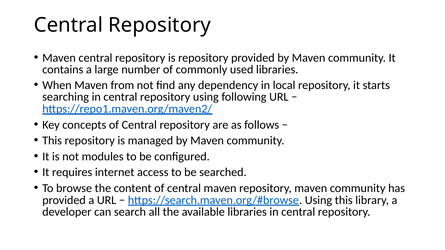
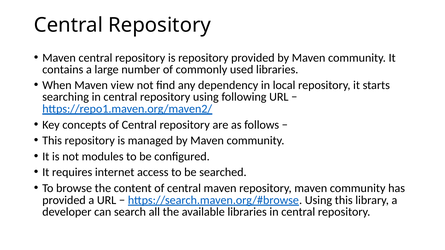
from: from -> view (122, 85)
